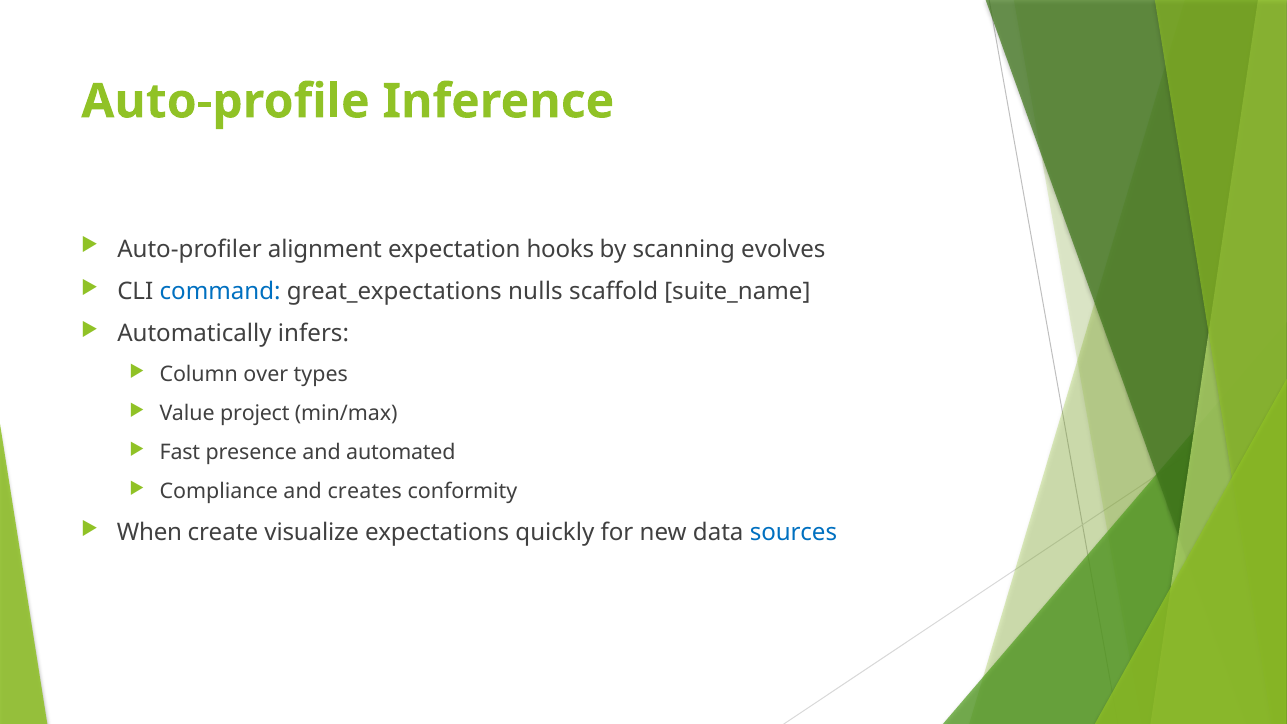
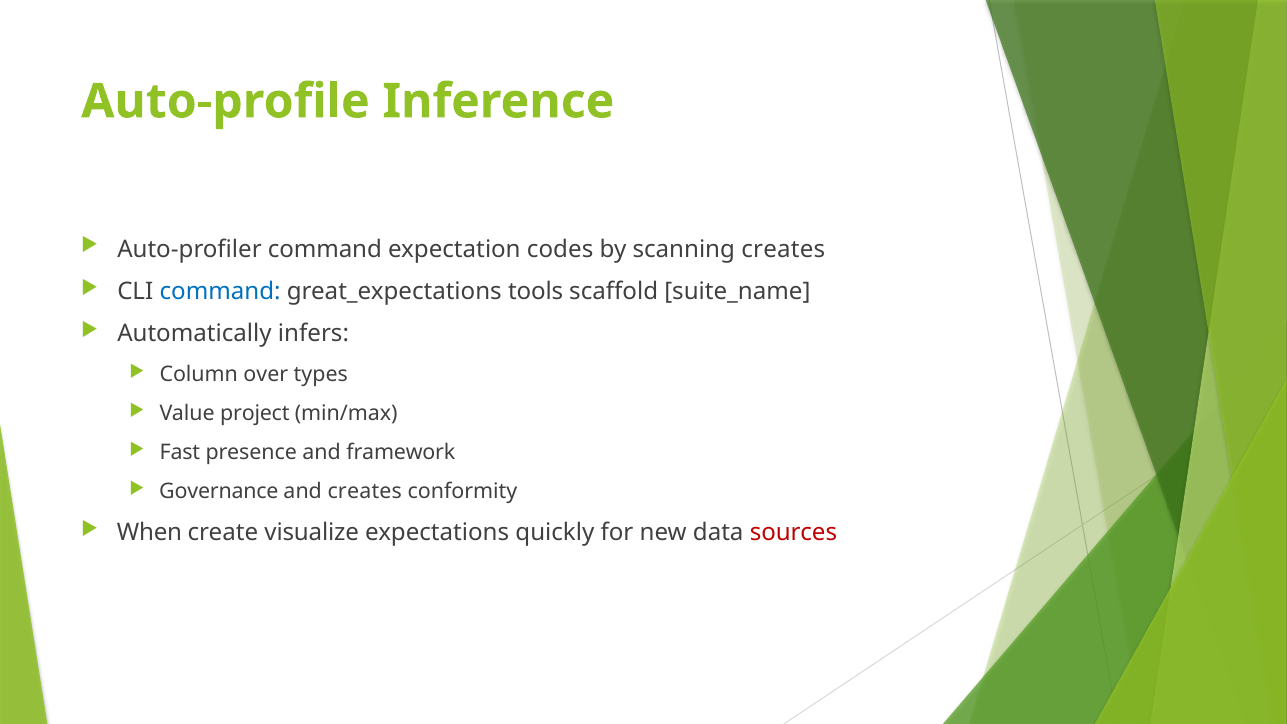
Auto-profiler alignment: alignment -> command (325, 249)
hooks: hooks -> codes (560, 249)
scanning evolves: evolves -> creates (783, 249)
nulls: nulls -> tools (536, 291)
automated: automated -> framework (401, 453)
Compliance: Compliance -> Governance (219, 492)
sources colour: blue -> red (793, 533)
